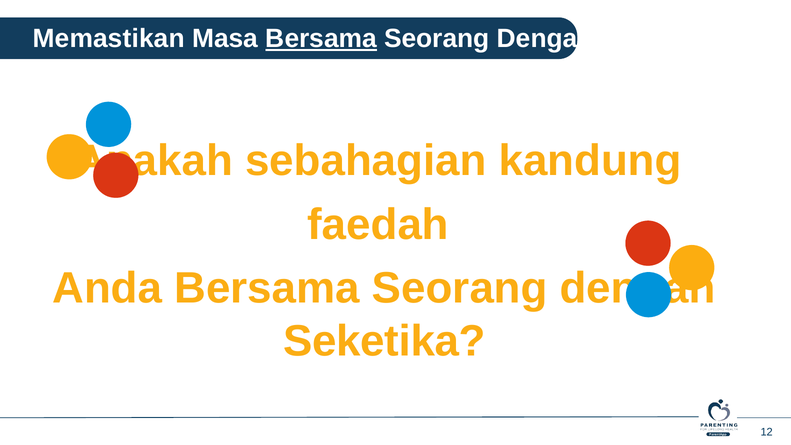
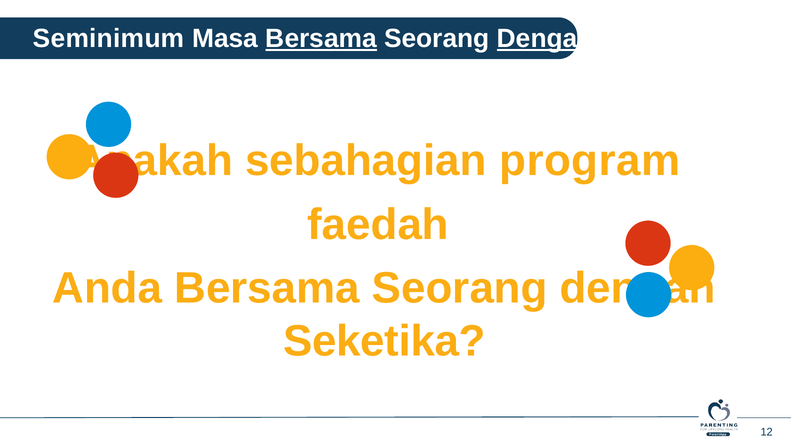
Memastikan: Memastikan -> Seminimum (109, 39)
Dengan underline: none -> present (545, 39)
kandung: kandung -> program (590, 161)
